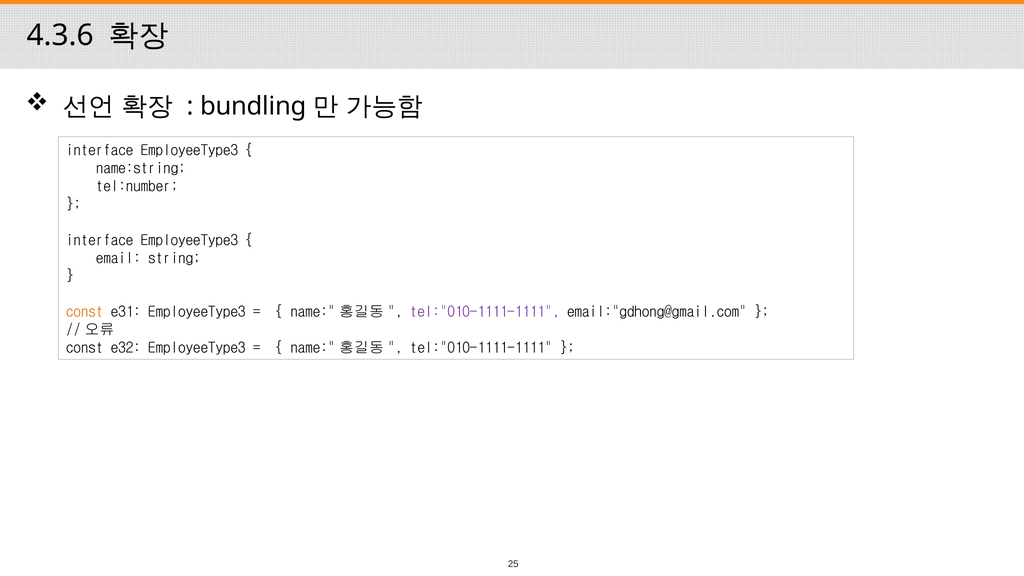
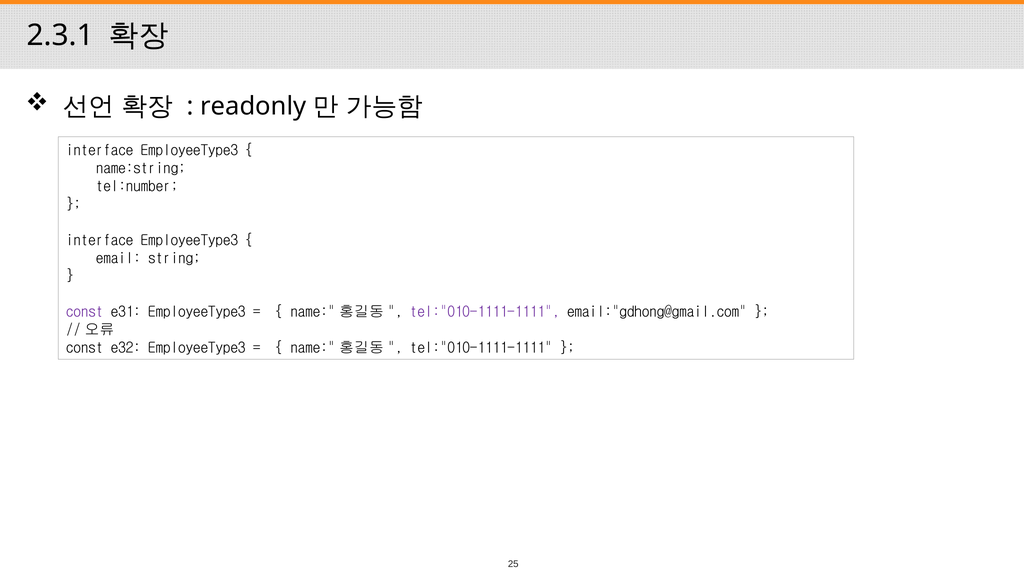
4.3.6: 4.3.6 -> 2.3.1 (60, 35)
bundling: bundling -> readonly (253, 106)
const colour: orange -> purple (85, 312)
